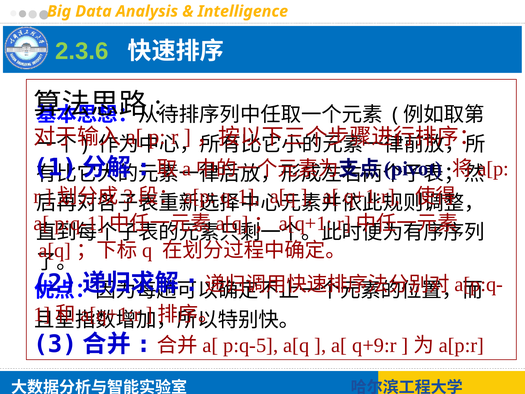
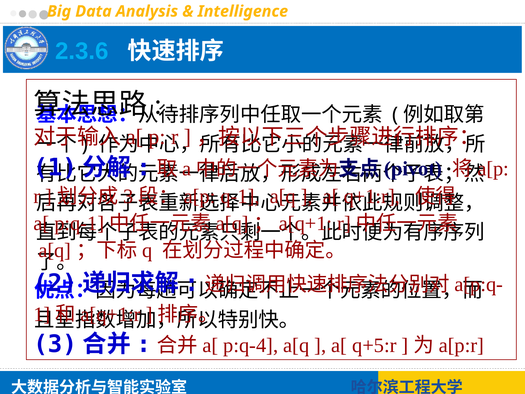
2.3.6 colour: light green -> light blue (82, 51)
p:q-5: p:q-5 -> p:q-4 (251, 345)
q+9:r: q+9:r -> q+5:r (374, 345)
